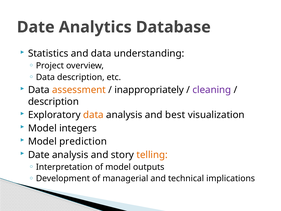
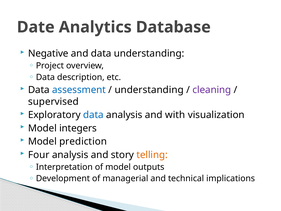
Statistics: Statistics -> Negative (48, 53)
assessment colour: orange -> blue (79, 90)
inappropriately: inappropriately -> understanding (149, 90)
description: description -> supervised (53, 102)
data colour: orange -> blue (93, 115)
best: best -> with (175, 115)
Date: Date -> Four (39, 155)
